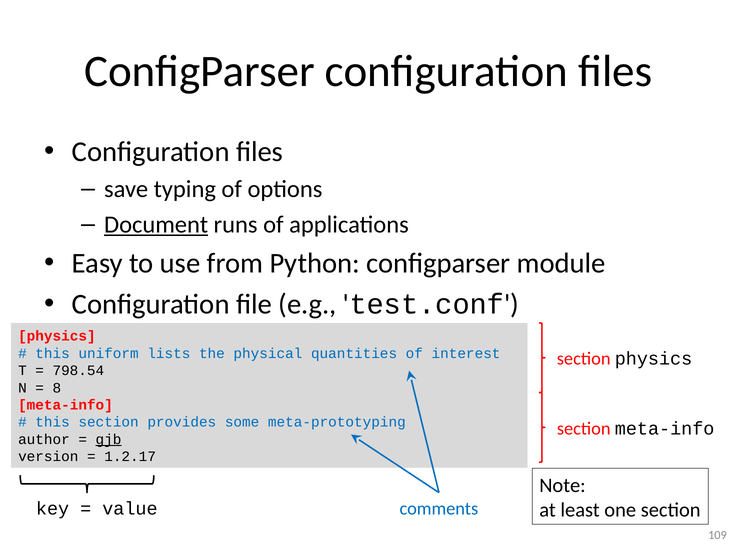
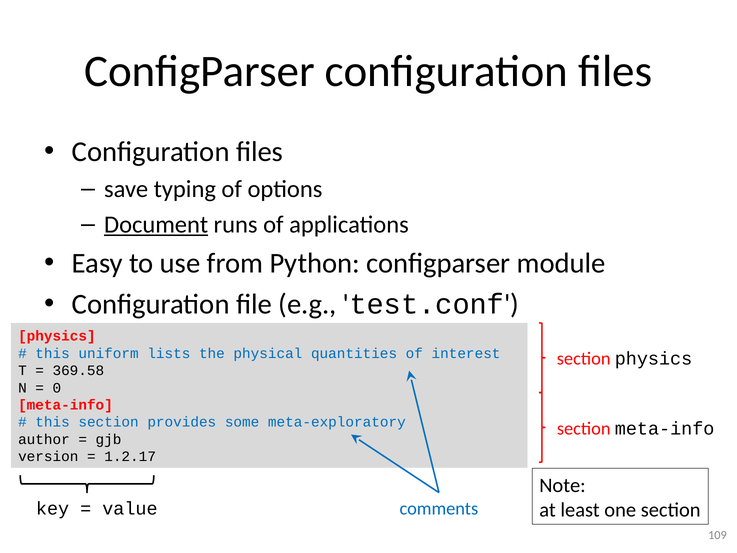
798.54: 798.54 -> 369.58 (78, 370)
8: 8 -> 0 (57, 388)
meta-prototyping: meta-prototyping -> meta-exploratory (337, 422)
gjb underline: present -> none (109, 439)
